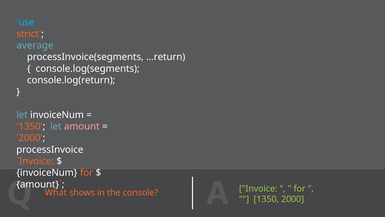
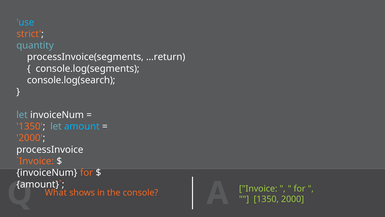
average: average -> quantity (35, 45)
console.log(return: console.log(return -> console.log(search (71, 80)
amount colour: pink -> light blue (82, 126)
